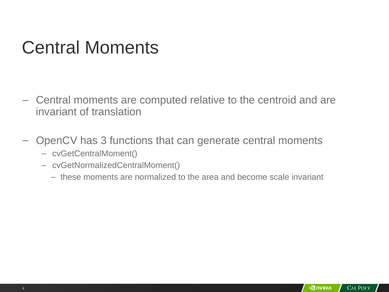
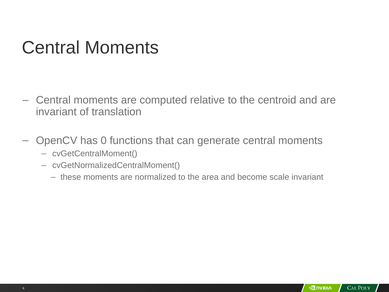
3: 3 -> 0 (104, 140)
